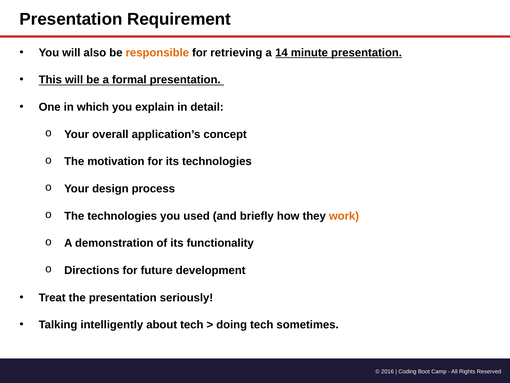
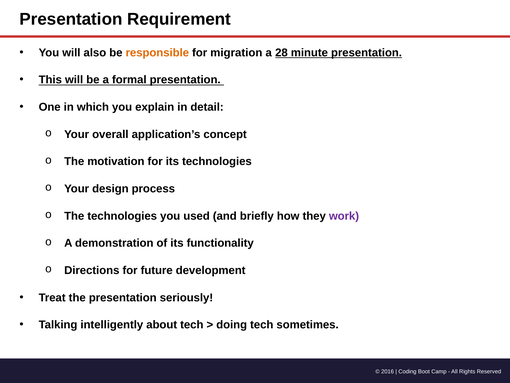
retrieving: retrieving -> migration (236, 53)
14: 14 -> 28 (282, 53)
work colour: orange -> purple (344, 216)
